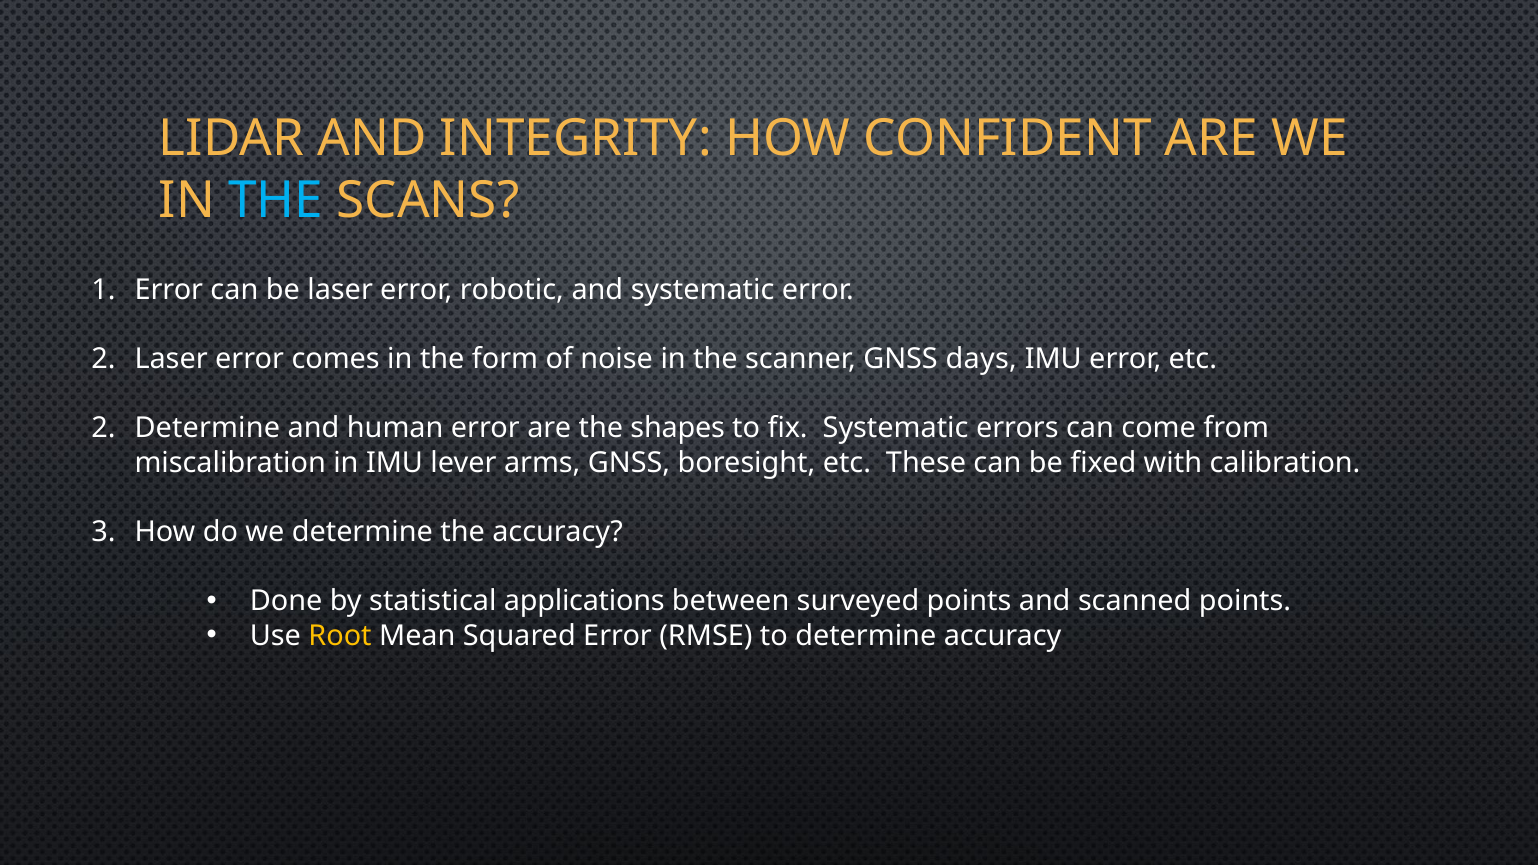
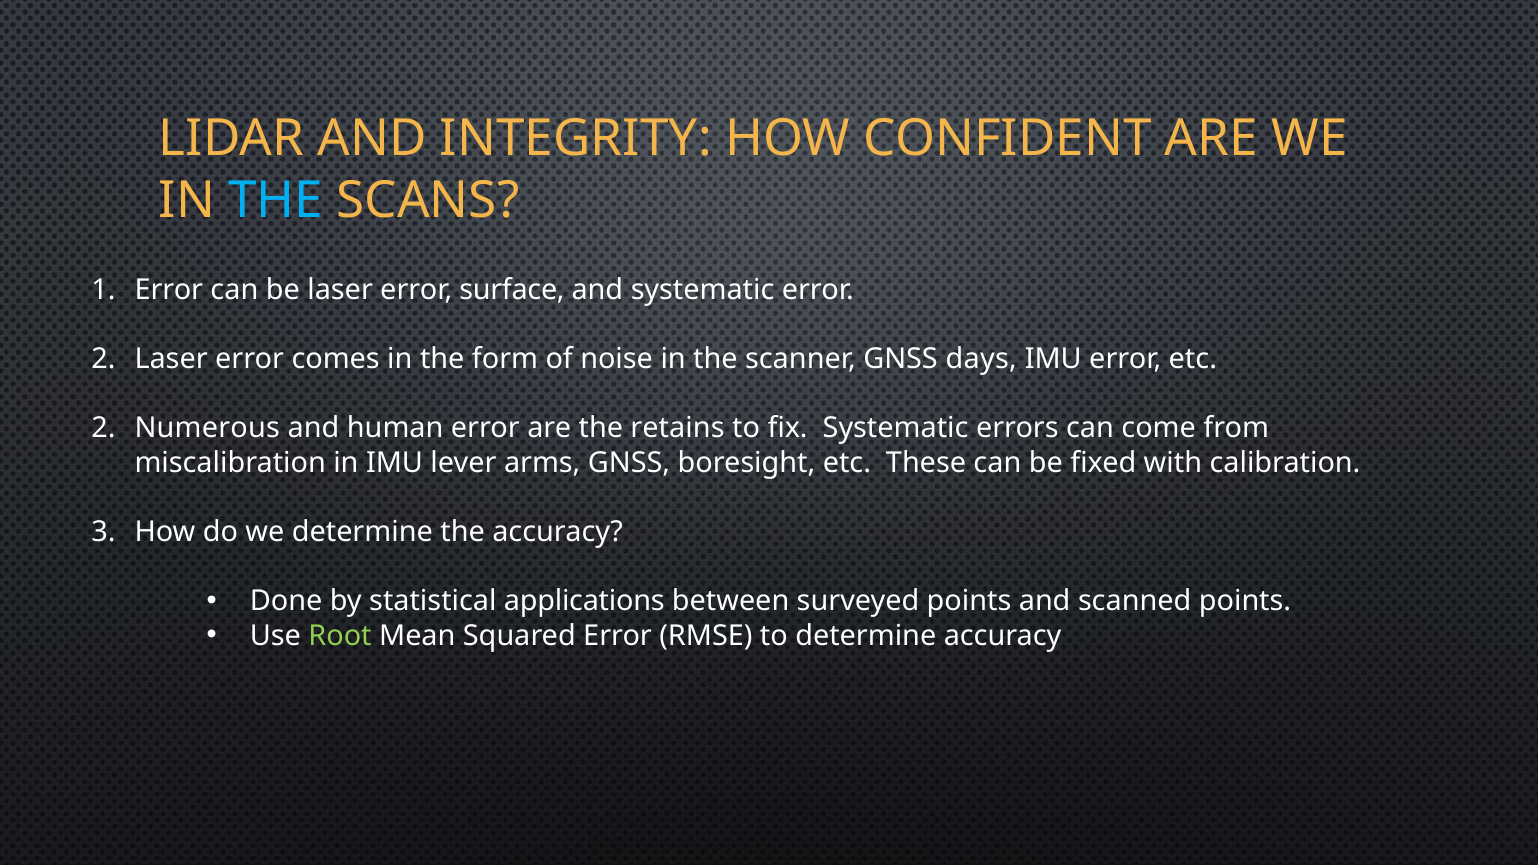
robotic: robotic -> surface (512, 290)
Determine: Determine -> Numerous (207, 428)
shapes: shapes -> retains (678, 428)
Root colour: yellow -> light green (340, 636)
